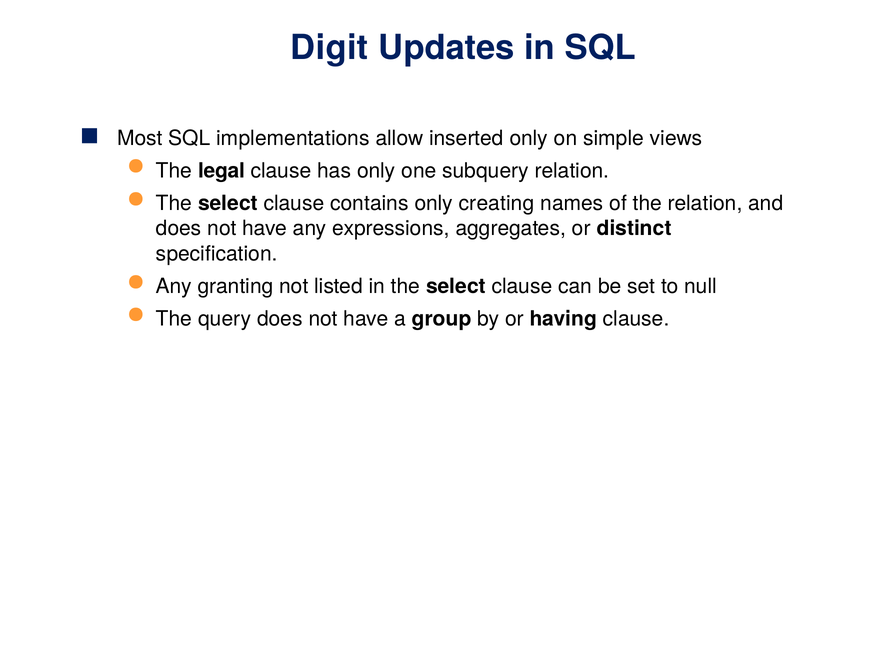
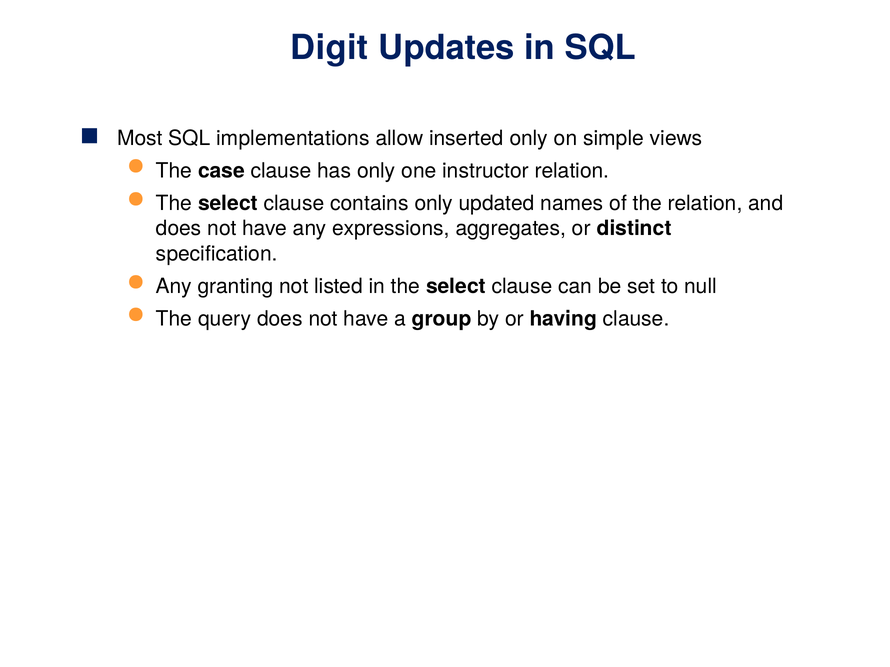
legal: legal -> case (221, 171)
subquery: subquery -> instructor (486, 171)
creating: creating -> updated (497, 203)
